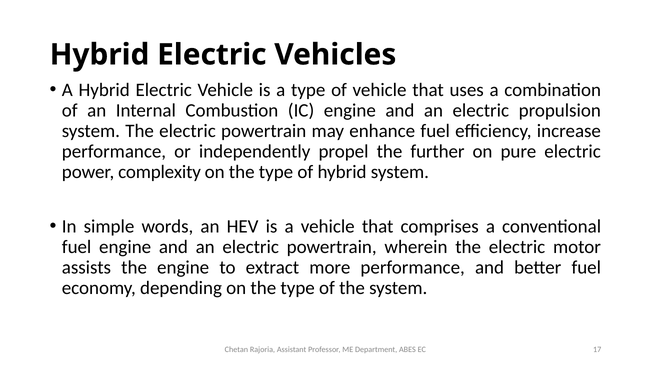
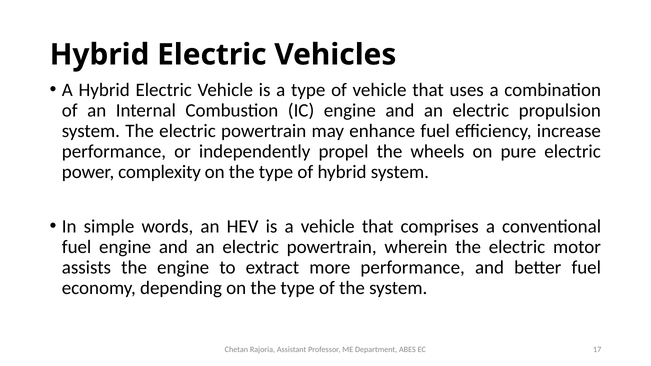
further: further -> wheels (437, 151)
